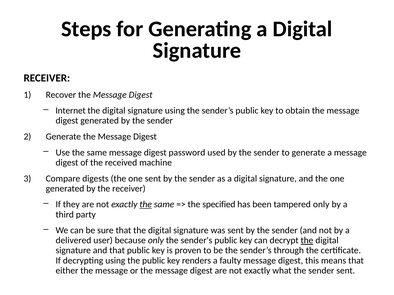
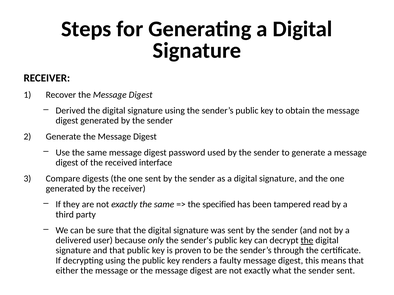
Internet: Internet -> Derived (71, 111)
machine: machine -> interface (156, 163)
the underline: present -> none (146, 205)
tampered only: only -> read (321, 205)
